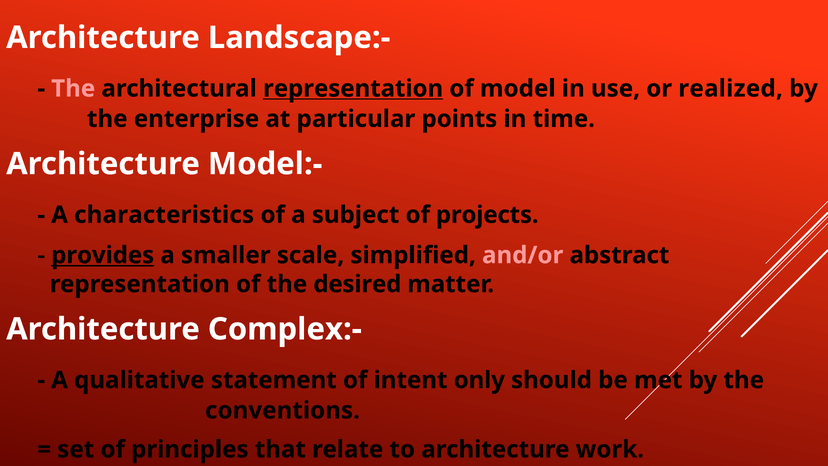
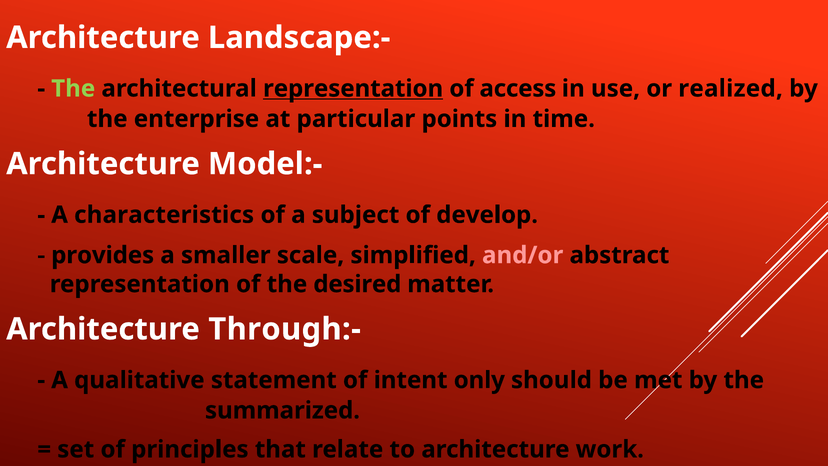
The colour: pink -> light green (73, 89)
model: model -> access (518, 89)
projects: projects -> develop (487, 215)
provides underline: present -> none (103, 255)
Complex:-: Complex:- -> Through:- (285, 329)
conventions: conventions -> summarized (283, 410)
